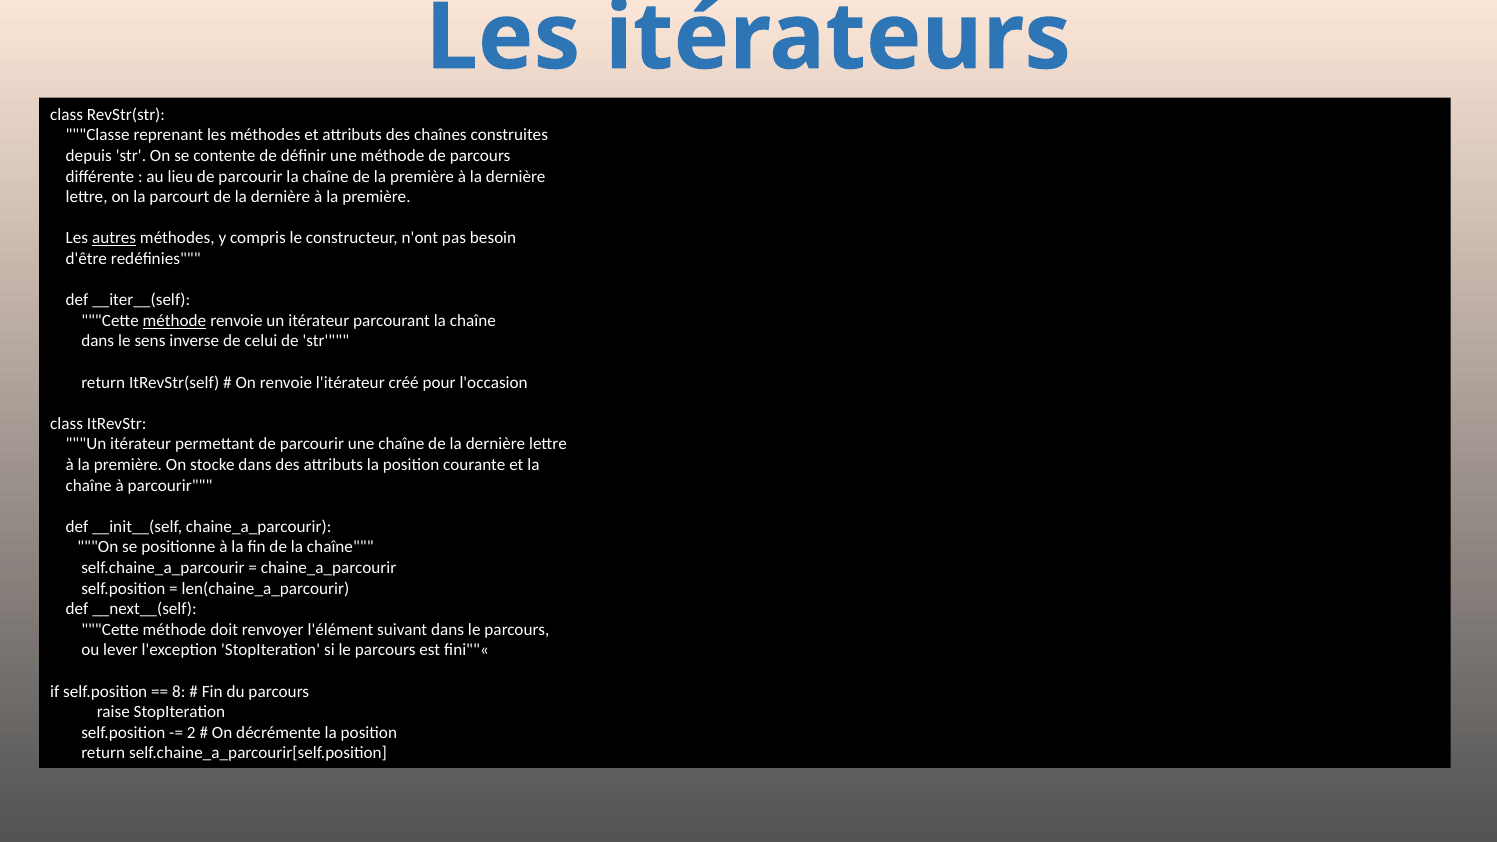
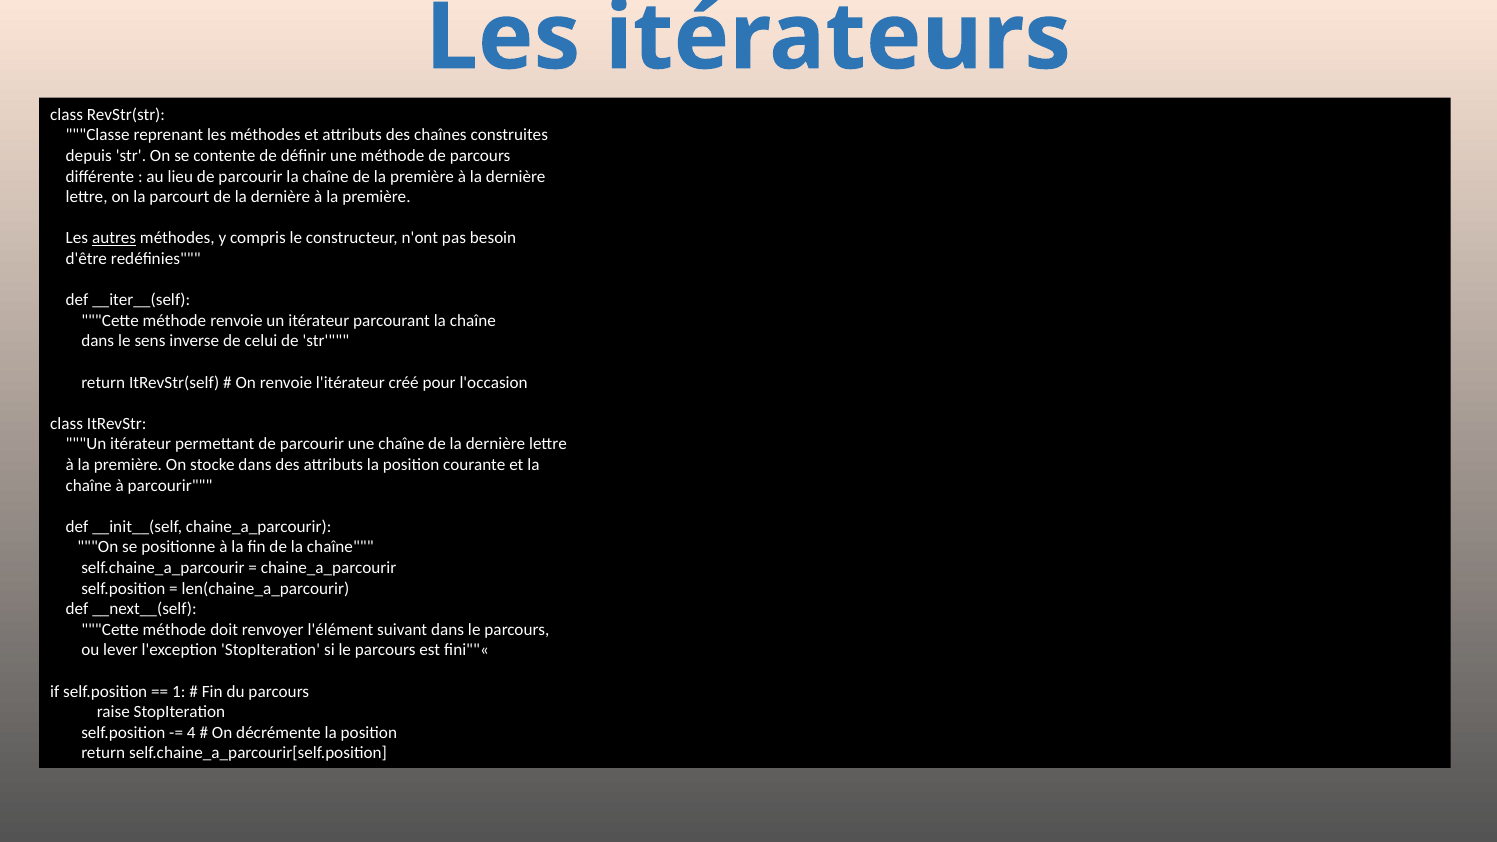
méthode underline: present -> none (174, 321)
8: 8 -> 1 (179, 691)
2: 2 -> 4 (191, 733)
